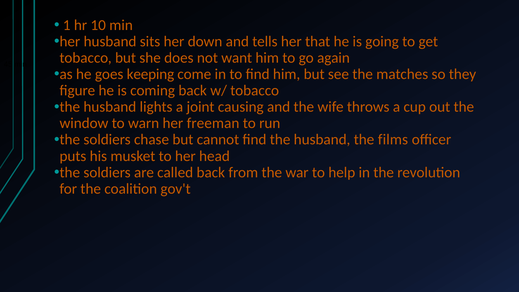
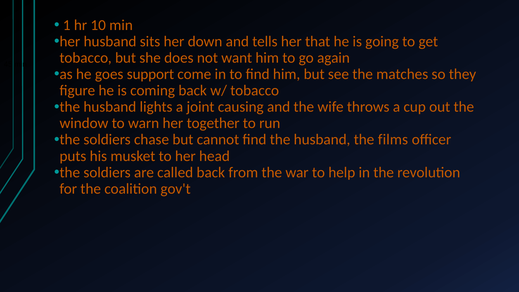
keeping: keeping -> support (150, 74)
freeman: freeman -> together (213, 123)
